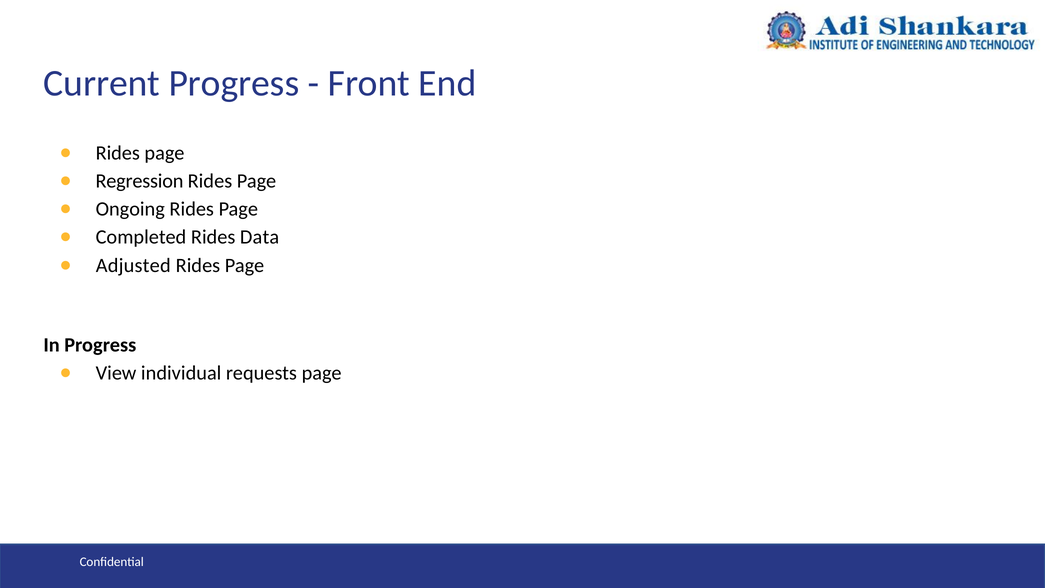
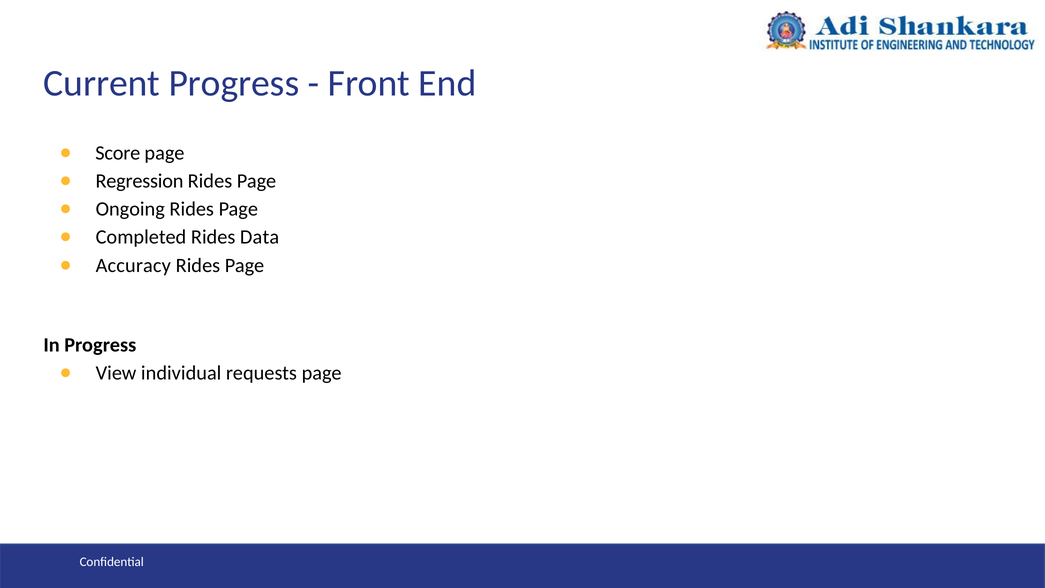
Rides: Rides -> Score (118, 153)
Adjusted: Adjusted -> Accuracy (133, 265)
